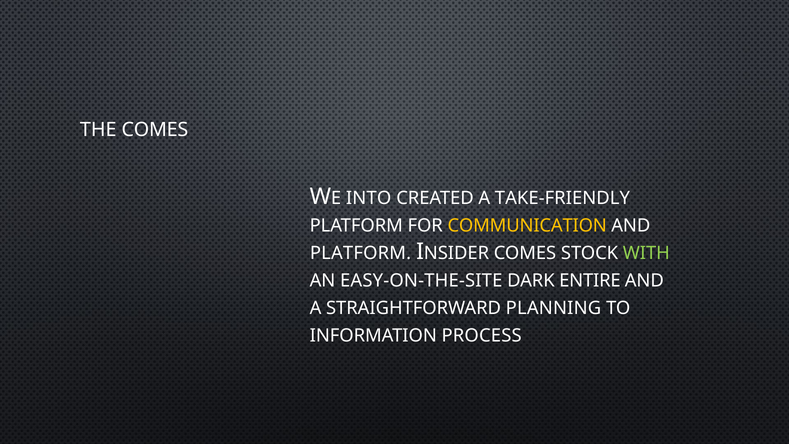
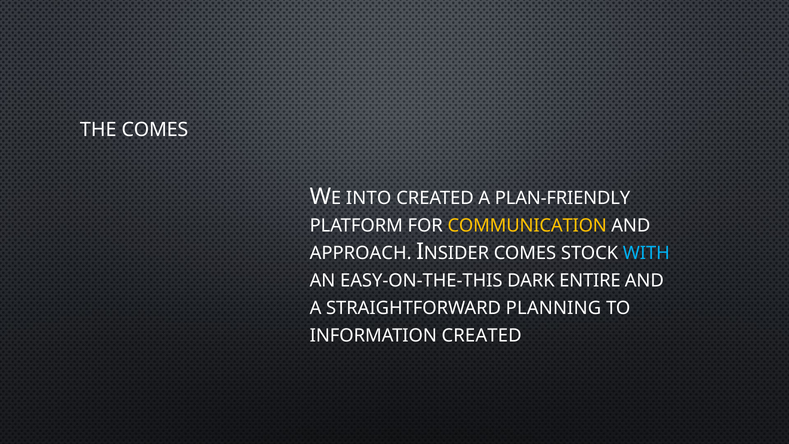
TAKE-FRIENDLY: TAKE-FRIENDLY -> PLAN-FRIENDLY (563, 198)
PLATFORM: PLATFORM -> APPROACH (361, 253)
WITH colour: light green -> light blue (646, 253)
EASY-ON-THE-SITE: EASY-ON-THE-SITE -> EASY-ON-THE-THIS (421, 281)
INFORMATION PROCESS: PROCESS -> CREATED (482, 336)
